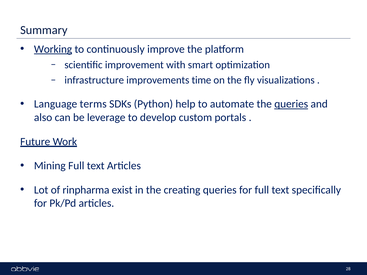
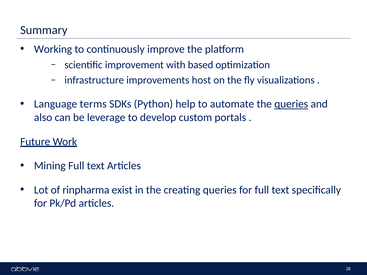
Working underline: present -> none (53, 49)
smart: smart -> based (201, 65)
time: time -> host (201, 80)
